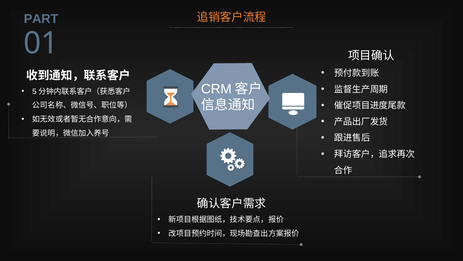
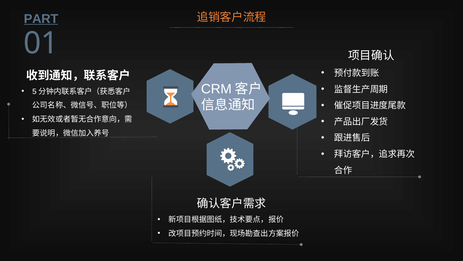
PART underline: none -> present (41, 19)
